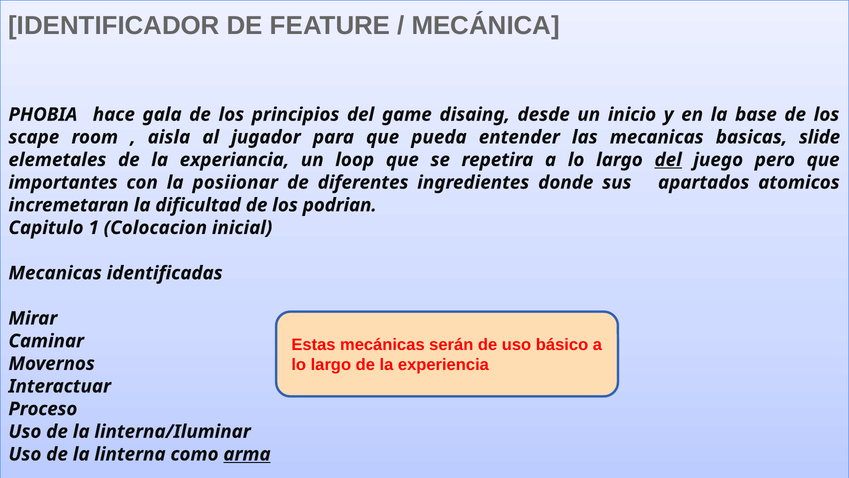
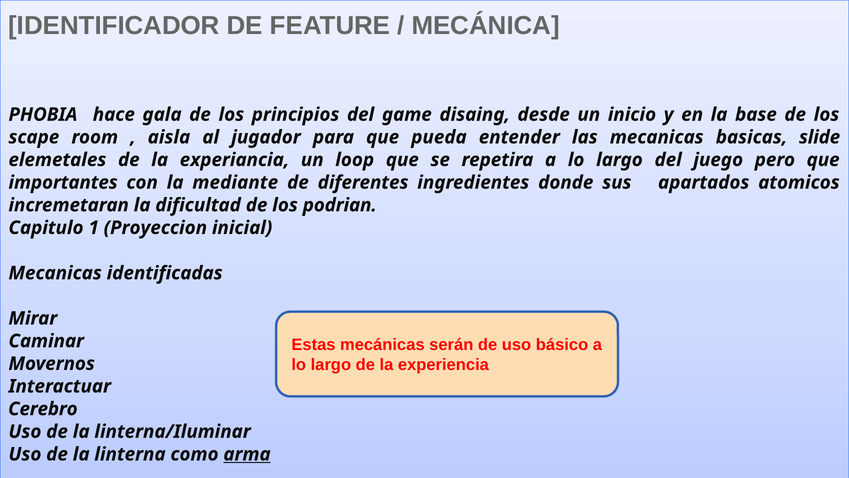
del underline: present -> none (668, 160)
posiionar: posiionar -> mediante (235, 182)
Colocacion: Colocacion -> Proyeccion (155, 228)
Proceso: Proceso -> Cerebro (43, 409)
